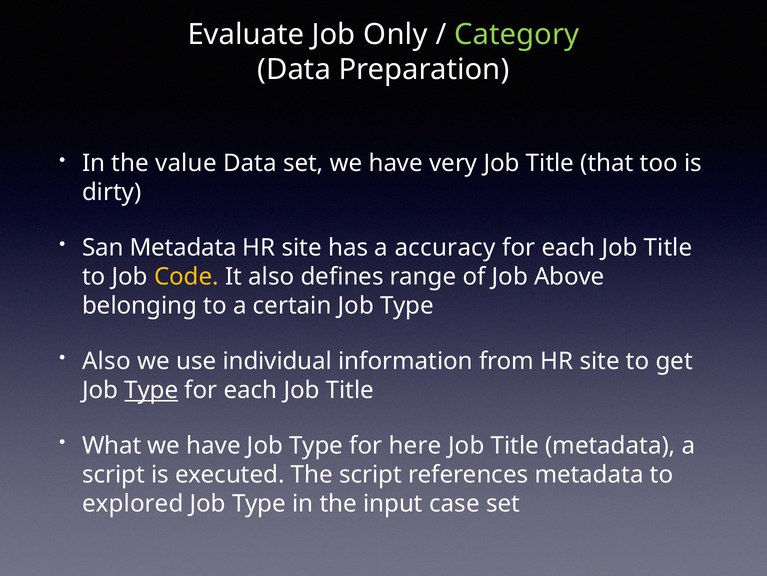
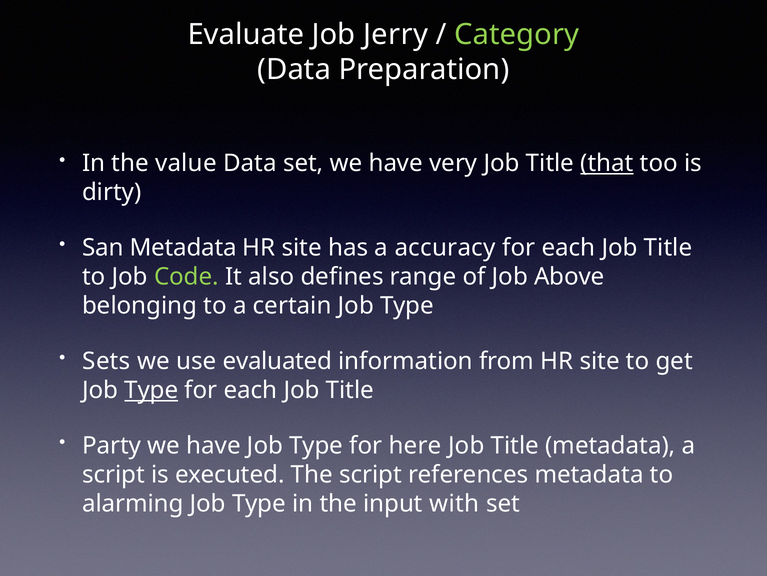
Only: Only -> Jerry (396, 35)
that underline: none -> present (607, 163)
Code colour: yellow -> light green (186, 276)
Also: Also -> Sets (106, 361)
individual: individual -> evaluated (277, 361)
What: What -> Party (112, 445)
explored: explored -> alarming (133, 503)
case: case -> with (454, 503)
